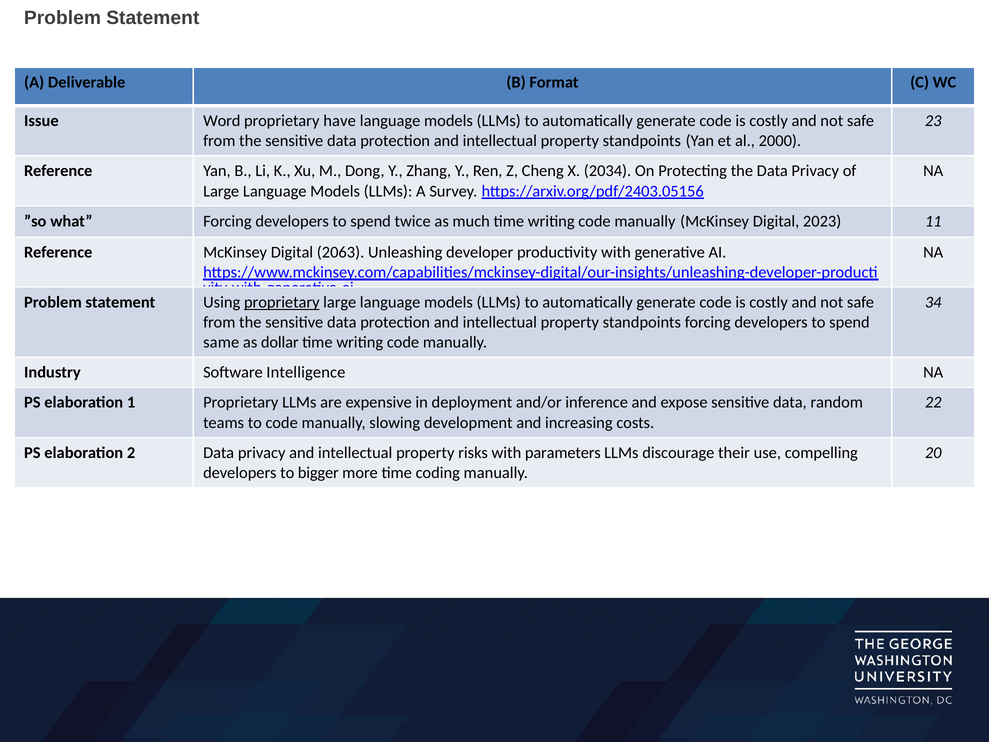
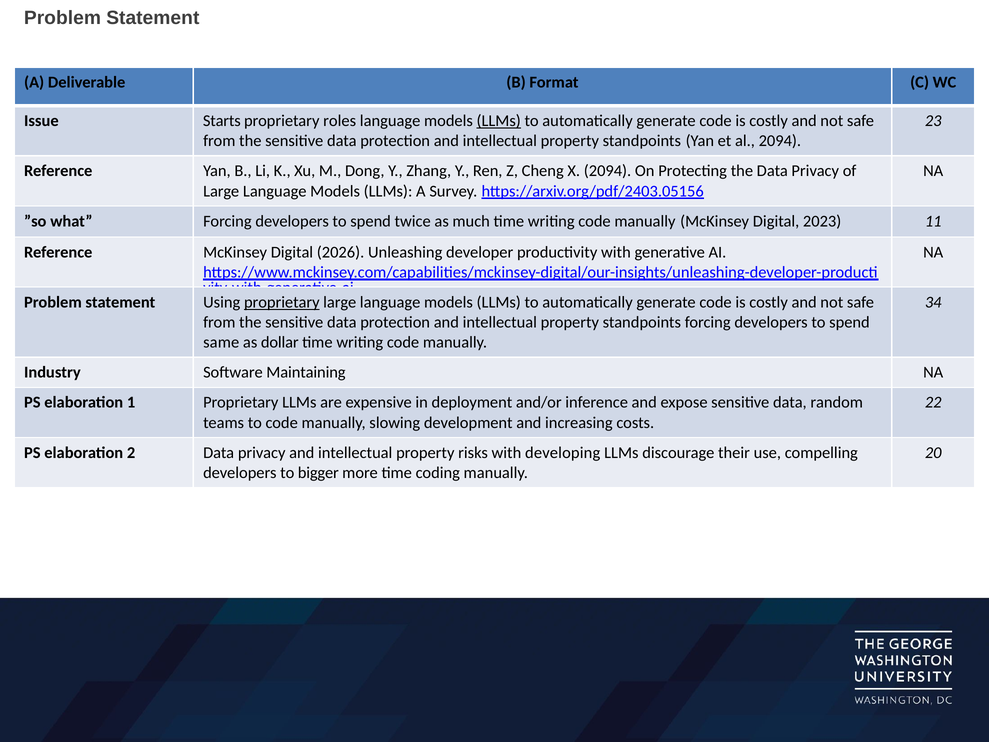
Word: Word -> Starts (222, 121)
have: have -> roles (340, 121)
LLMs underline: none -> present (499, 121)
al 2000: 2000 -> 2094 (780, 141)
X 2034: 2034 -> 2094 (608, 171)
2063: 2063 -> 2026 (341, 252)
Intelligence: Intelligence -> Maintaining (306, 372)
parameters: parameters -> developing (563, 453)
